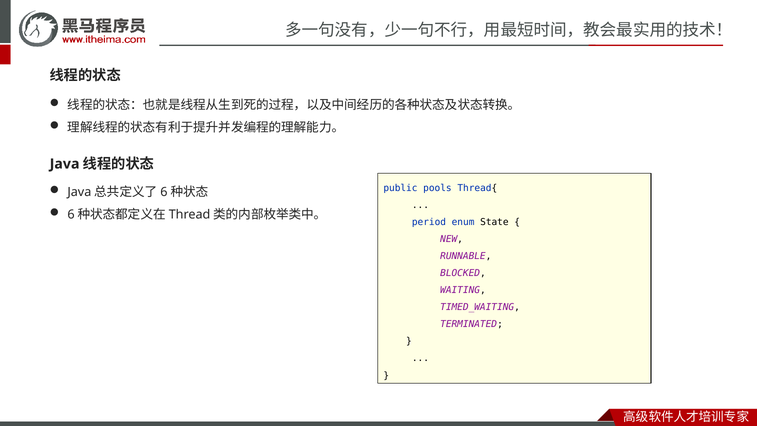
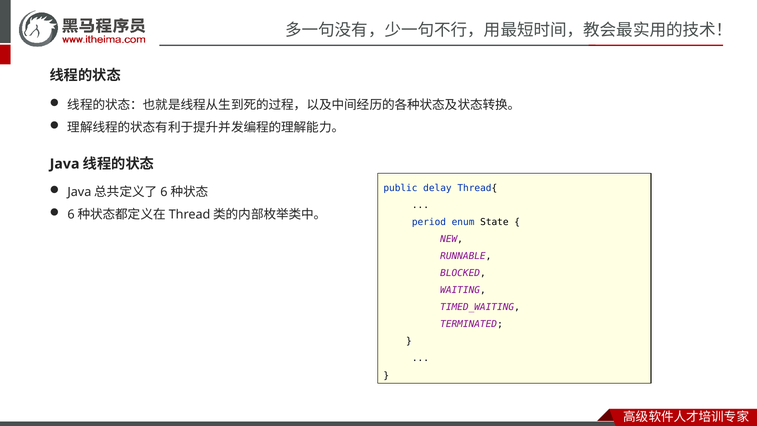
pools: pools -> delay (437, 188)
